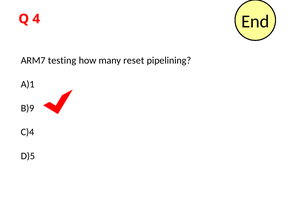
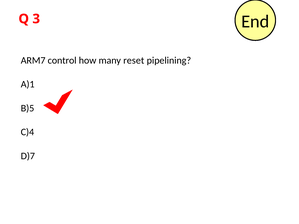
4: 4 -> 3 (36, 19)
testing: testing -> control (62, 60)
B)9: B)9 -> B)5 (27, 108)
D)5: D)5 -> D)7 (28, 156)
